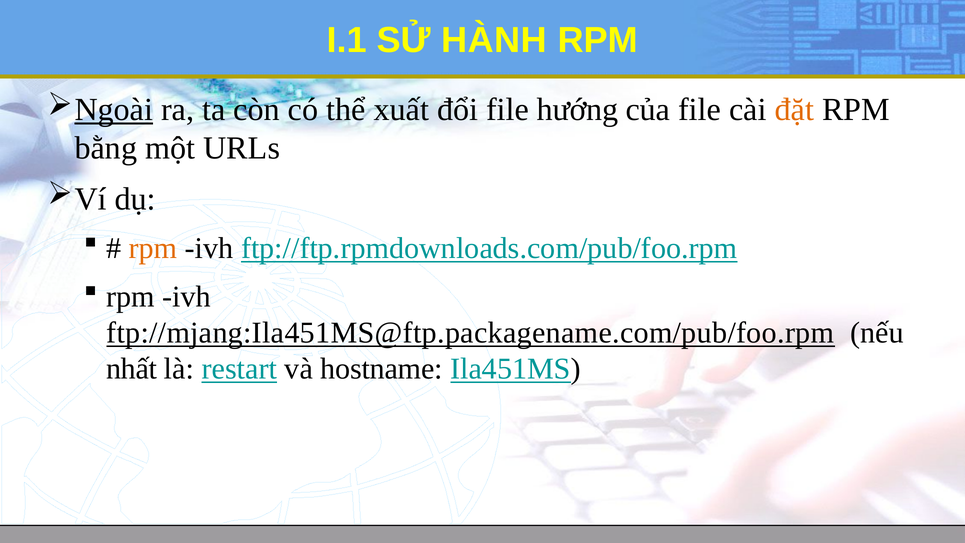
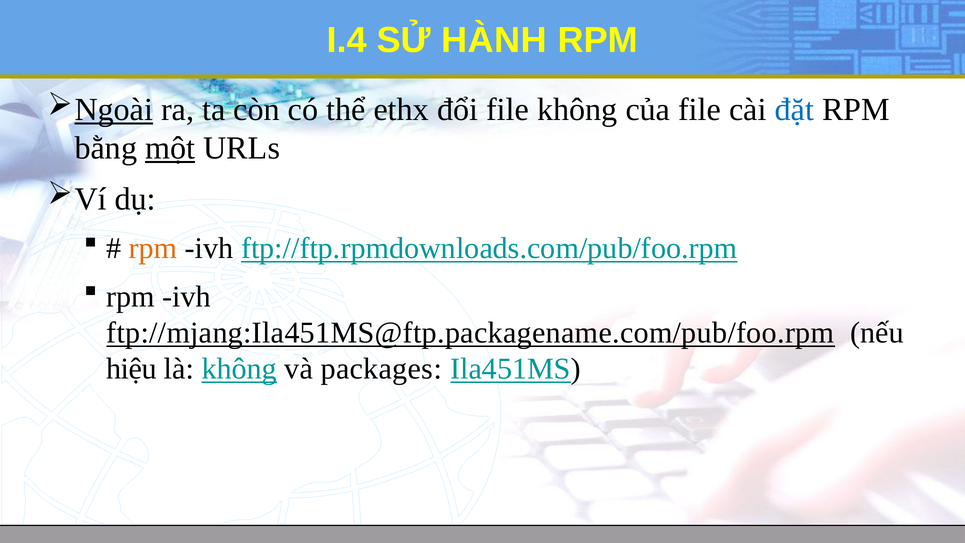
I.1: I.1 -> I.4 (347, 40)
xuất: xuất -> ethx (401, 110)
file hướng: hướng -> không (577, 110)
đặt colour: orange -> blue (794, 110)
một underline: none -> present (170, 148)
nhất: nhất -> hiệu (131, 369)
là restart: restart -> không (239, 369)
hostname: hostname -> packages (381, 369)
